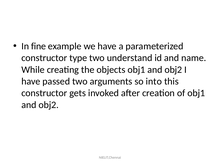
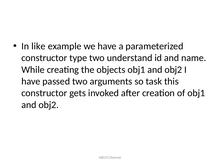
fine: fine -> like (38, 46)
into: into -> task (154, 81)
